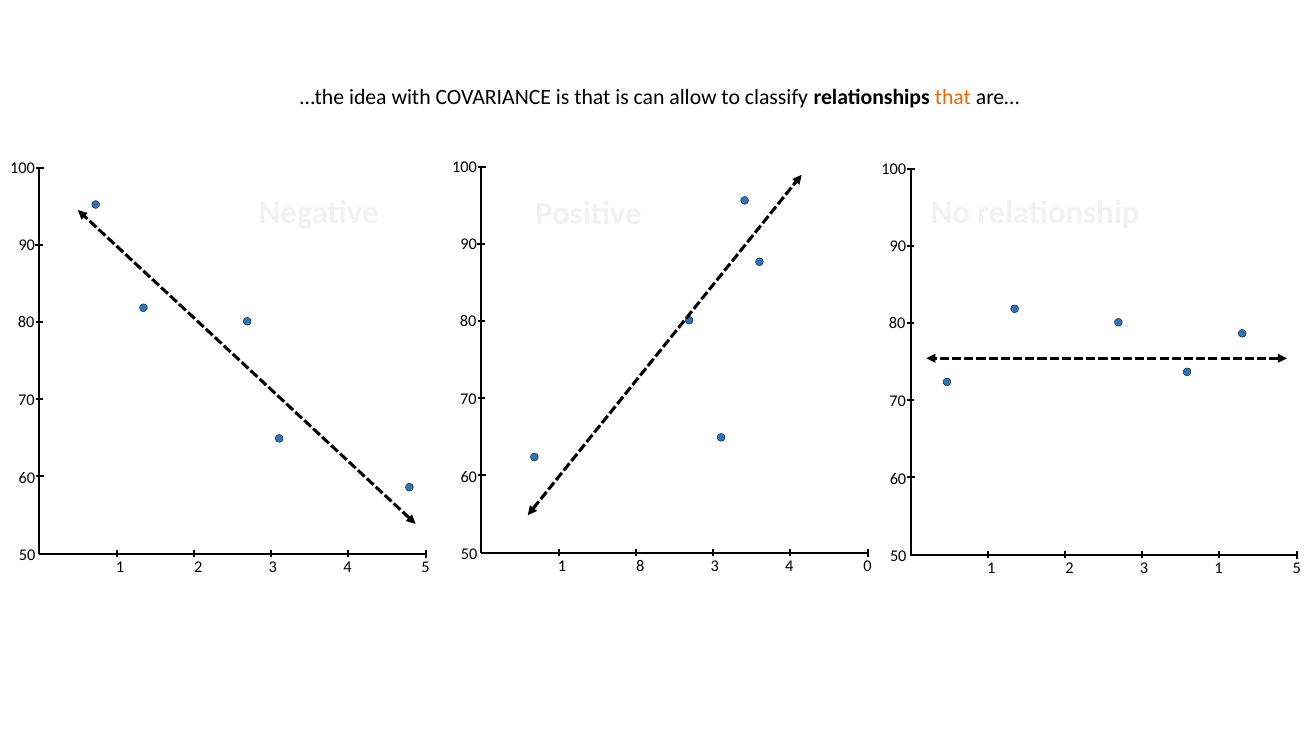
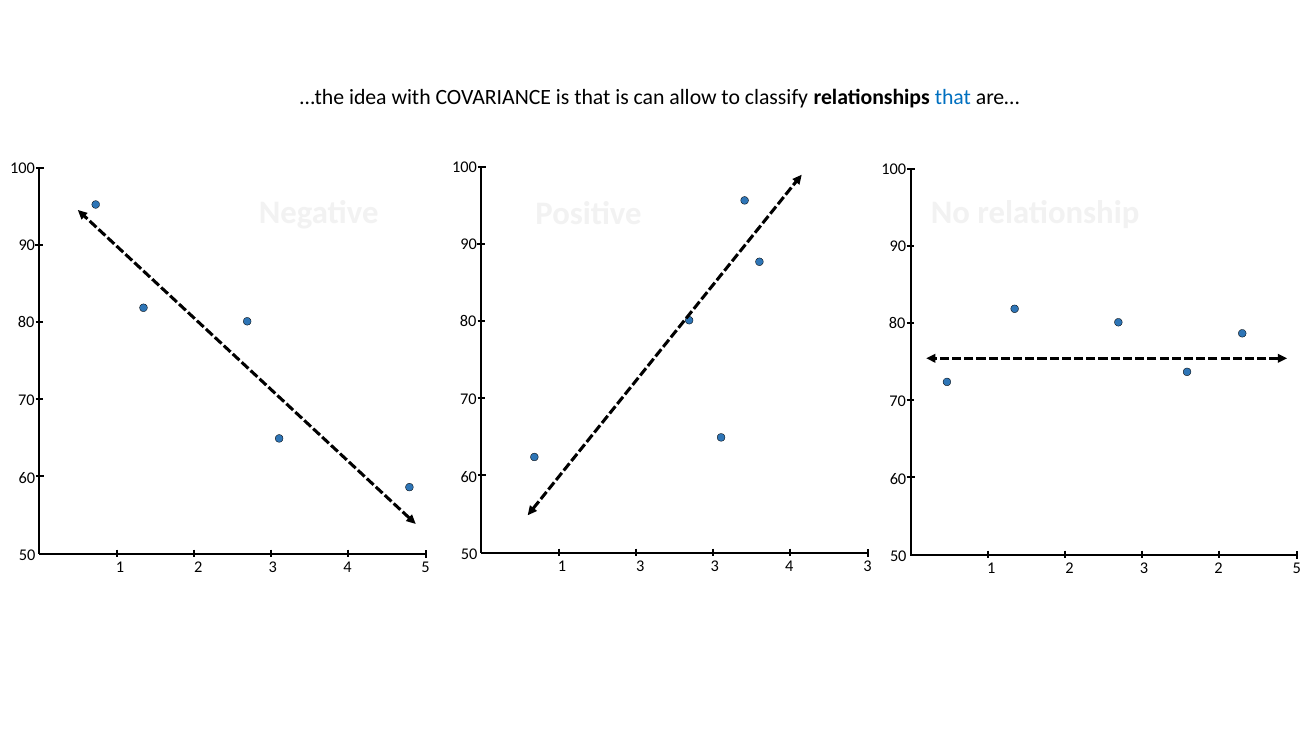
that colour: orange -> blue (953, 97)
1 8: 8 -> 3 (640, 566)
4 0: 0 -> 3 (868, 566)
3 1: 1 -> 2 (1219, 568)
